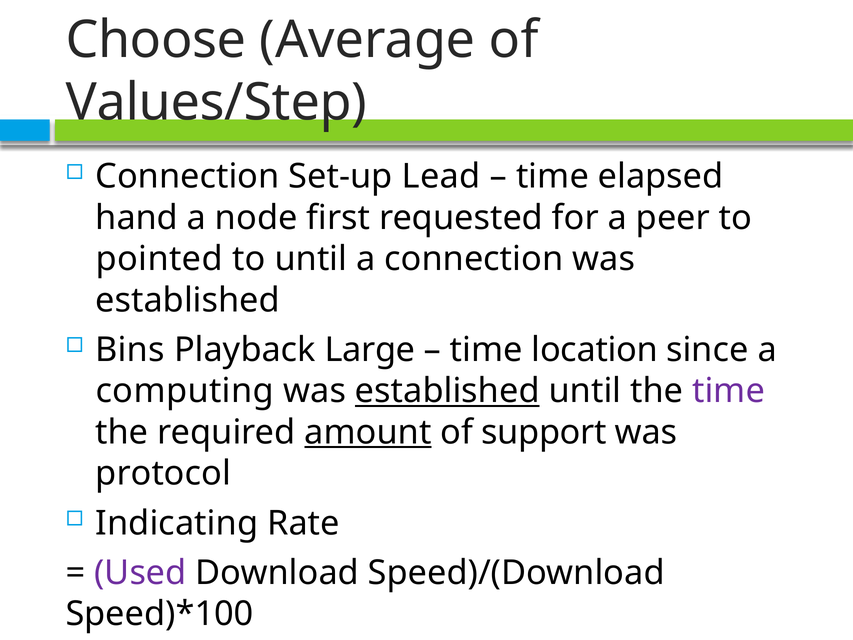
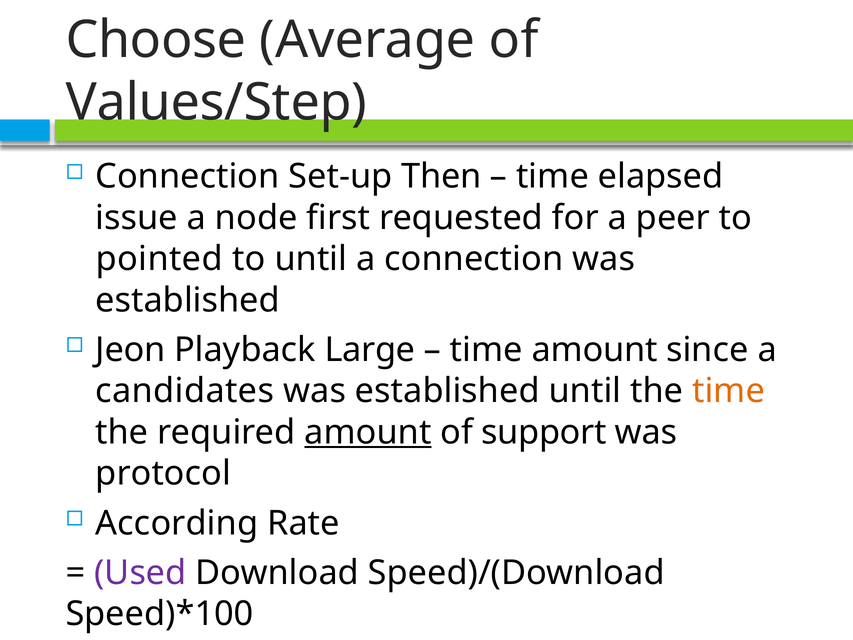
Lead: Lead -> Then (441, 176)
hand: hand -> issue (137, 218)
Bins: Bins -> Jeon (130, 350)
time location: location -> amount (595, 350)
computing: computing -> candidates (185, 391)
established underline: present -> none (447, 391)
time colour: purple -> orange (729, 391)
Indicating: Indicating -> According (177, 523)
